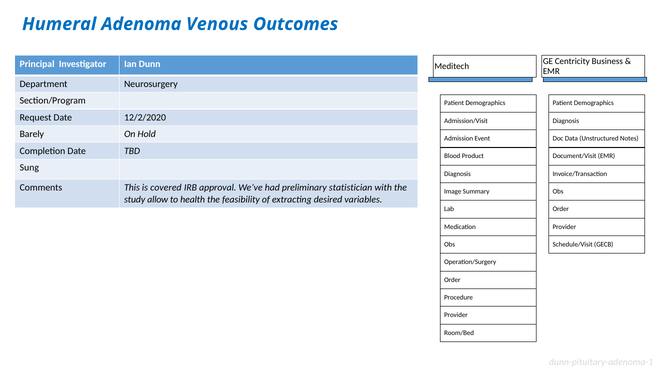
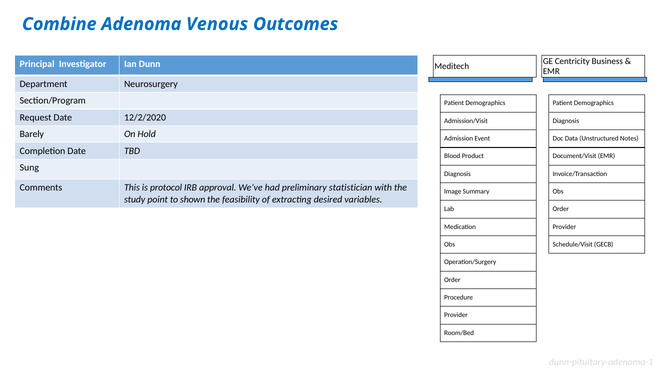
Humeral: Humeral -> Combine (59, 24)
covered: covered -> protocol (166, 188)
allow: allow -> point (158, 200)
health: health -> shown (193, 200)
